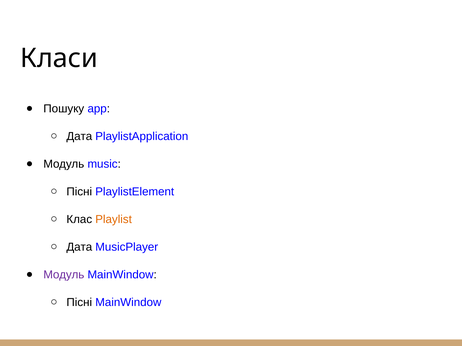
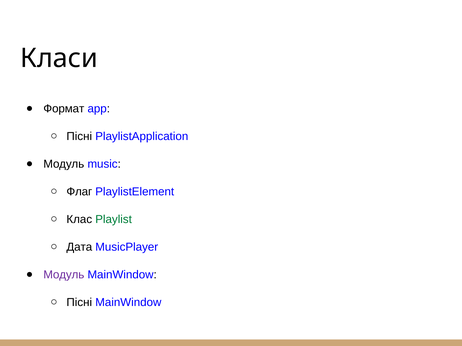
Пошуку: Пошуку -> Формат (64, 109)
Дата: Дата -> Пісні (79, 136)
Пісні: Пісні -> Флаг (79, 192)
Playlist colour: orange -> green (114, 220)
